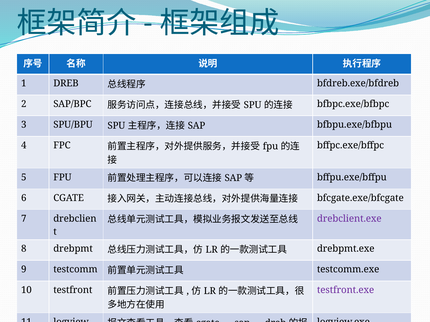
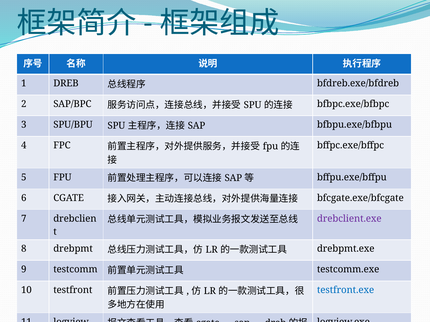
testfront.exe colour: purple -> blue (346, 291)
